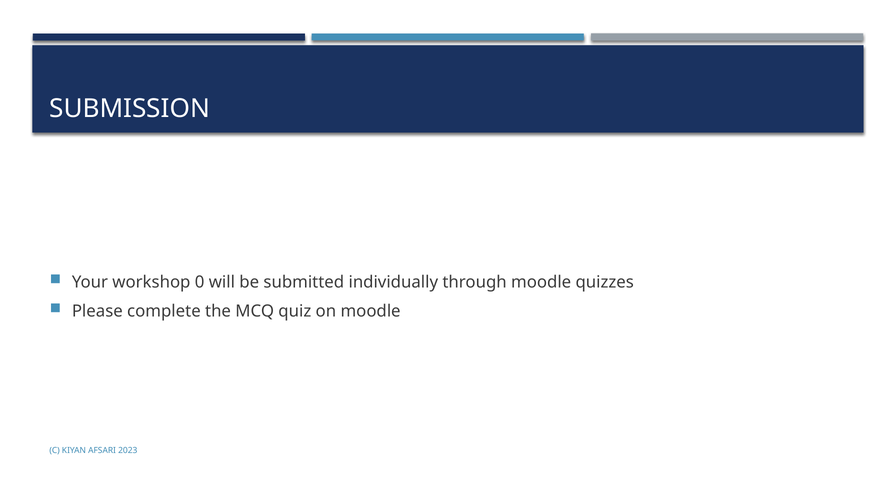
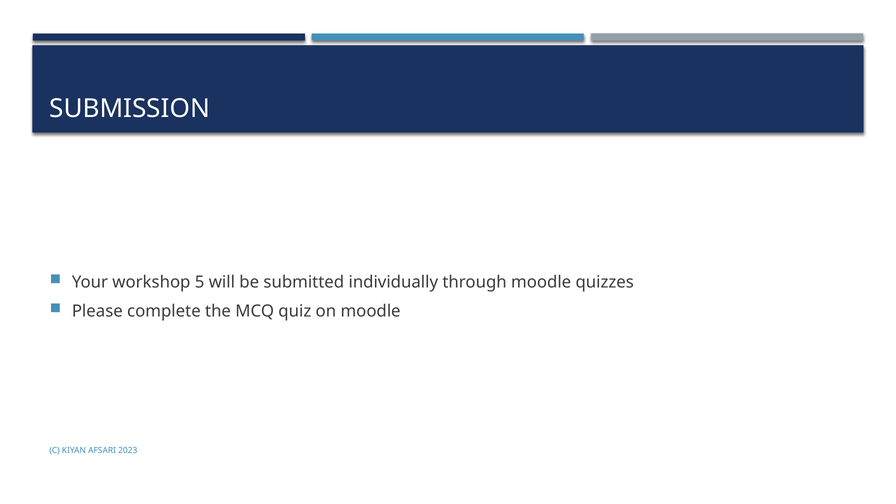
0: 0 -> 5 (200, 282)
